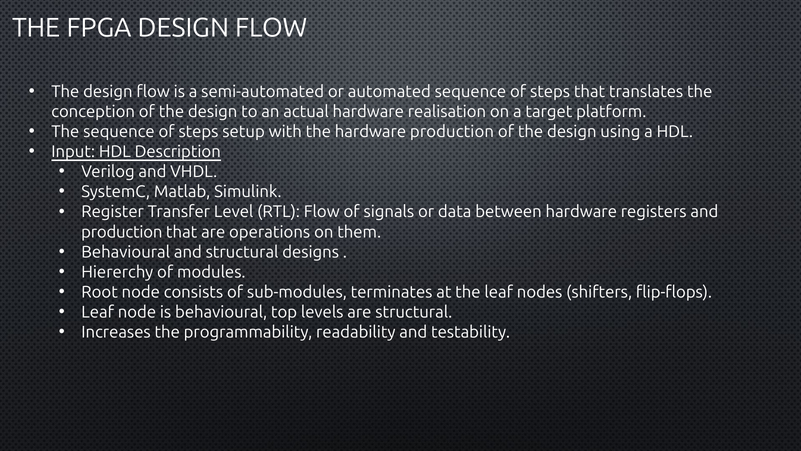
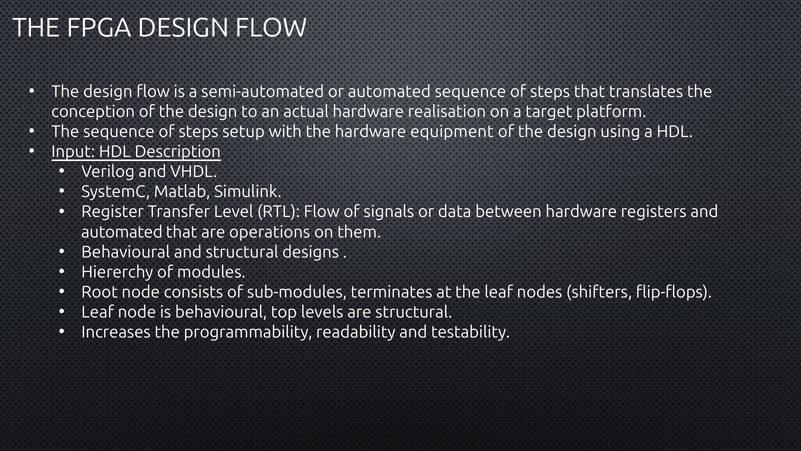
hardware production: production -> equipment (452, 132)
production: production -> automated (122, 232)
